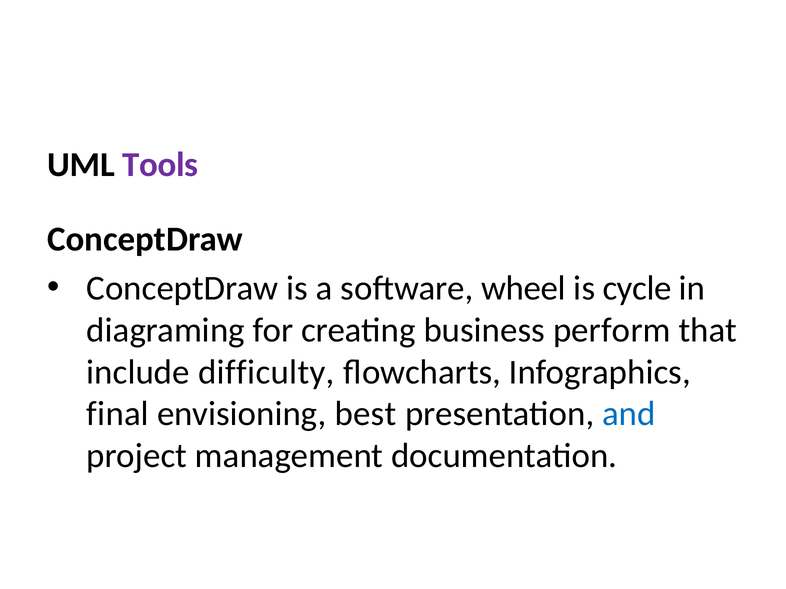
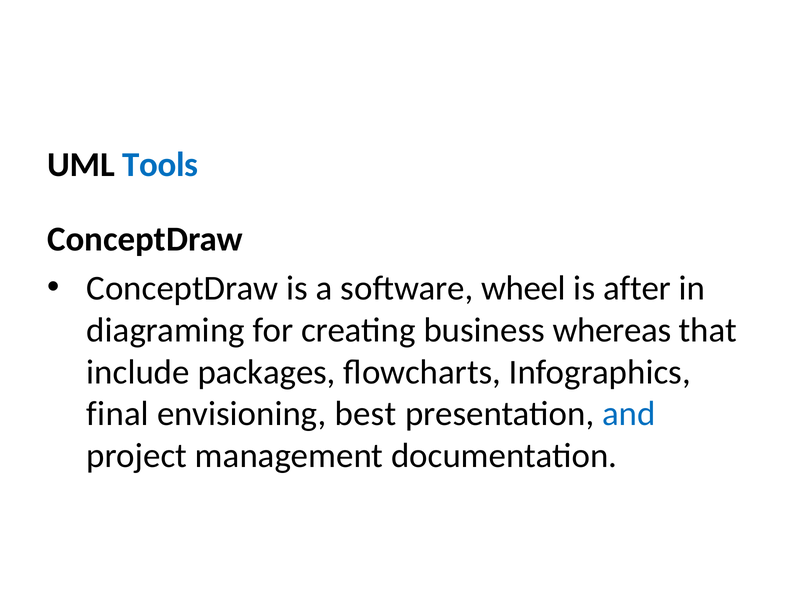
Tools colour: purple -> blue (160, 165)
cycle: cycle -> after (637, 288)
perform: perform -> whereas (612, 330)
difficulty: difficulty -> packages (267, 372)
